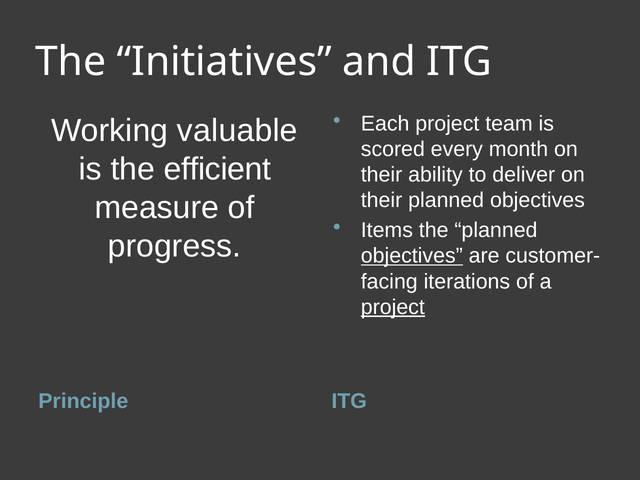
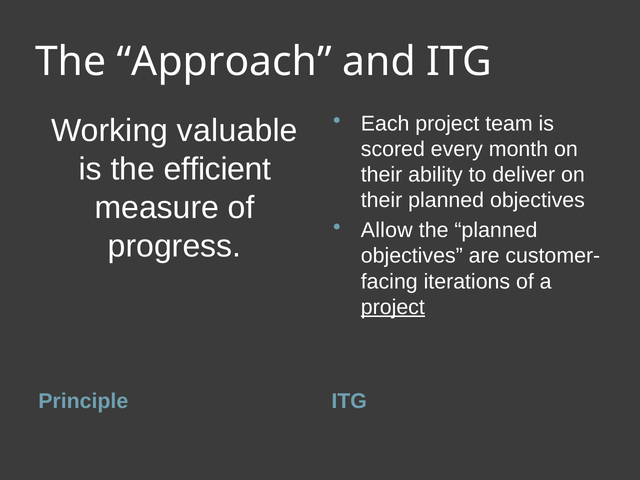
Initiatives: Initiatives -> Approach (224, 62)
Items: Items -> Allow (387, 230)
objectives underline: present -> none (412, 256)
